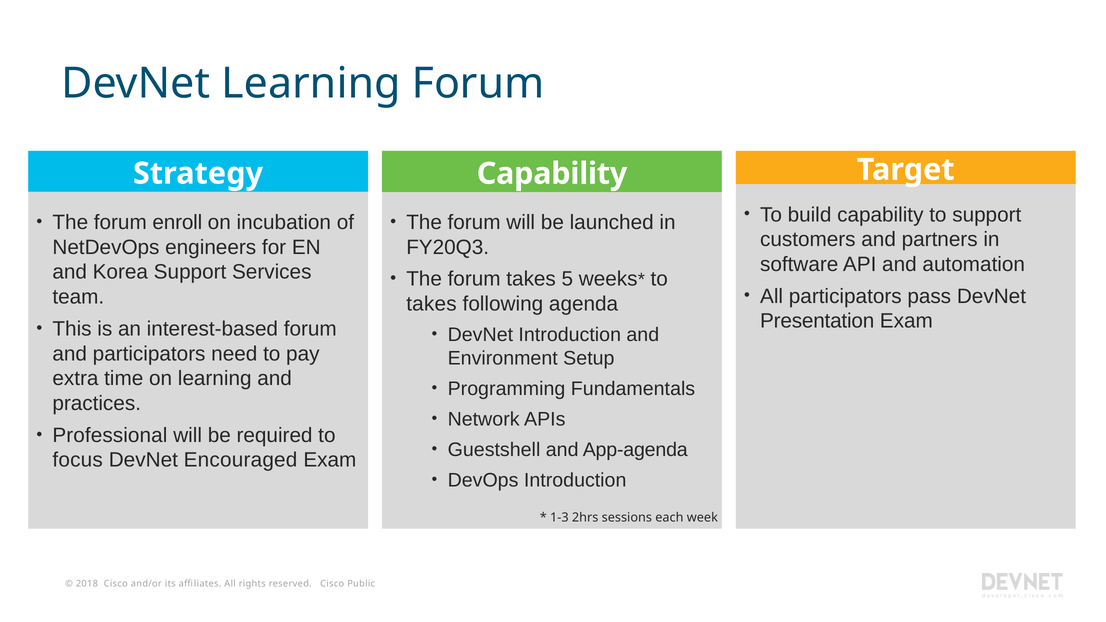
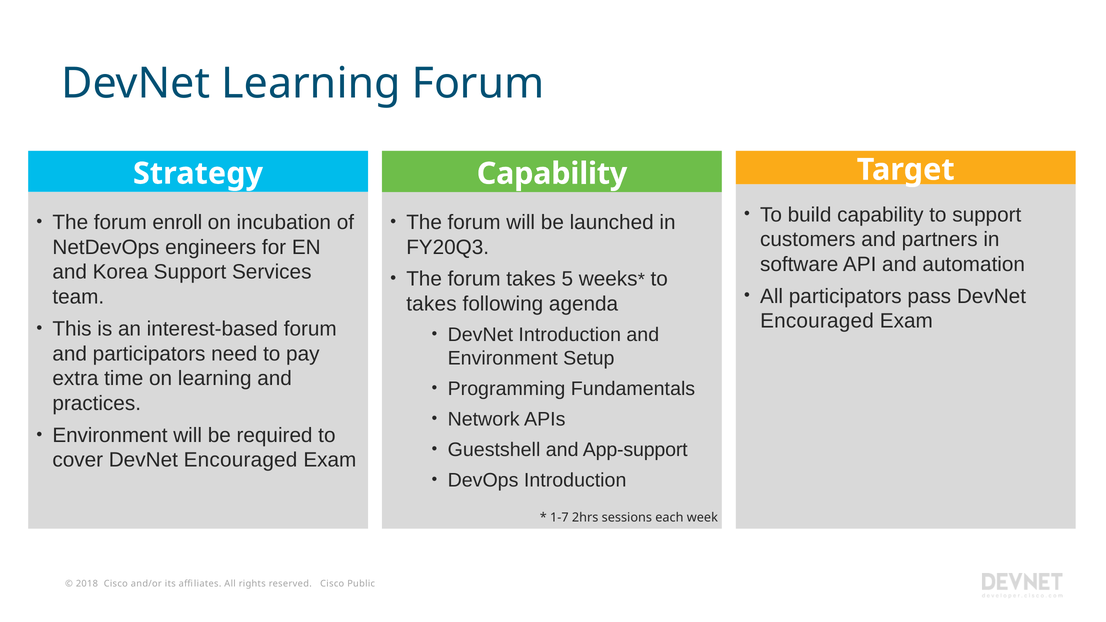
Presentation: Presentation -> Encouraged (817, 321)
Professional: Professional -> Environment (110, 435)
App-agenda: App-agenda -> App-support (635, 450)
focus: focus -> cover (78, 460)
1-3: 1-3 -> 1-7 (559, 518)
